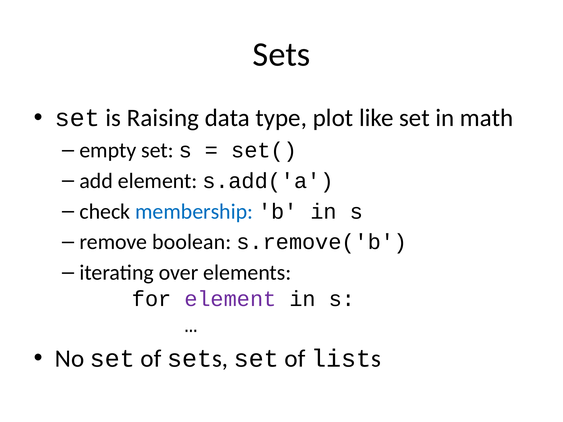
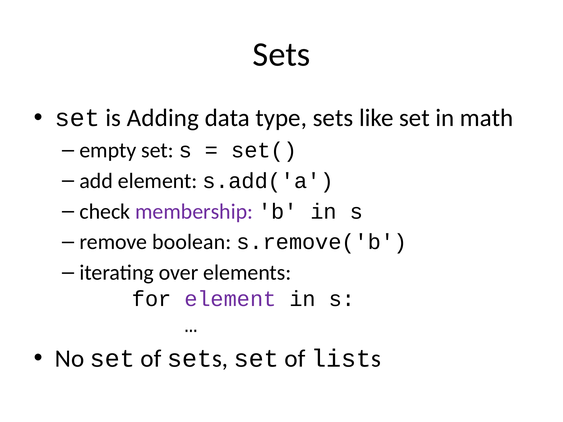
Raising: Raising -> Adding (163, 118)
type plot: plot -> sets (333, 118)
membership colour: blue -> purple (194, 212)
